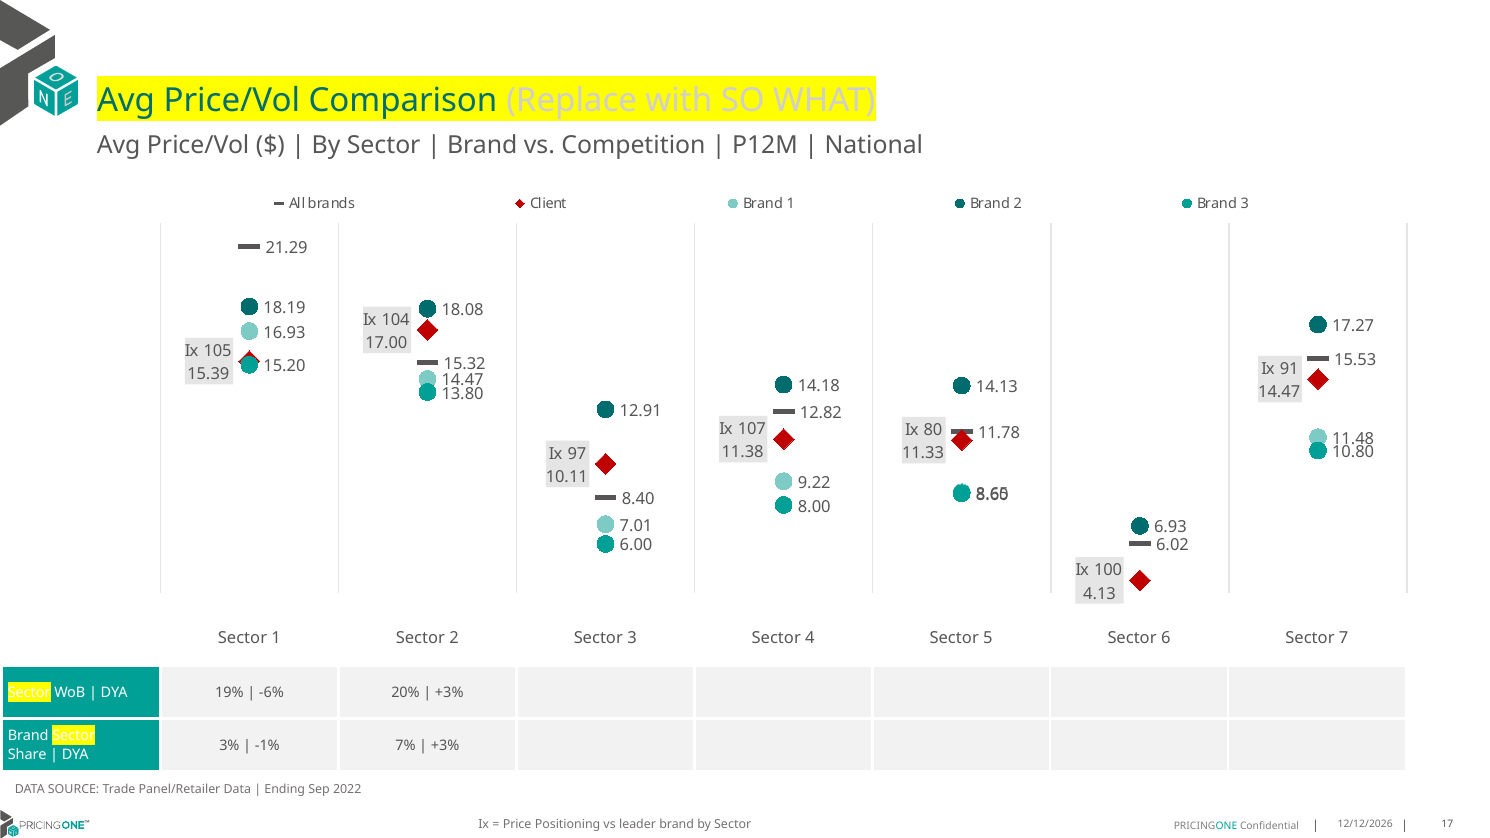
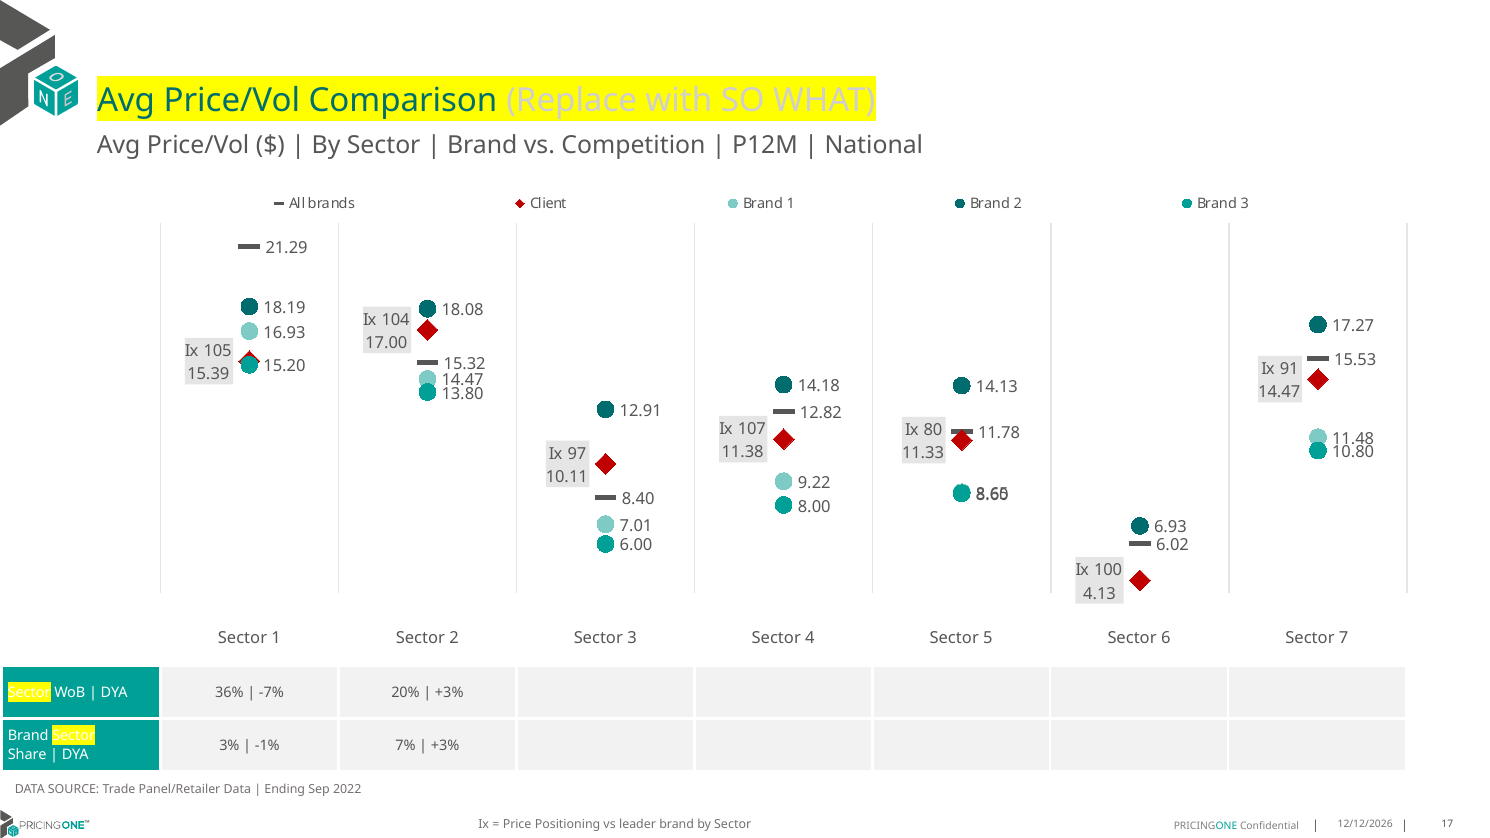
19%: 19% -> 36% (229, 693)
-6%: -6% -> -7% (271, 693)
